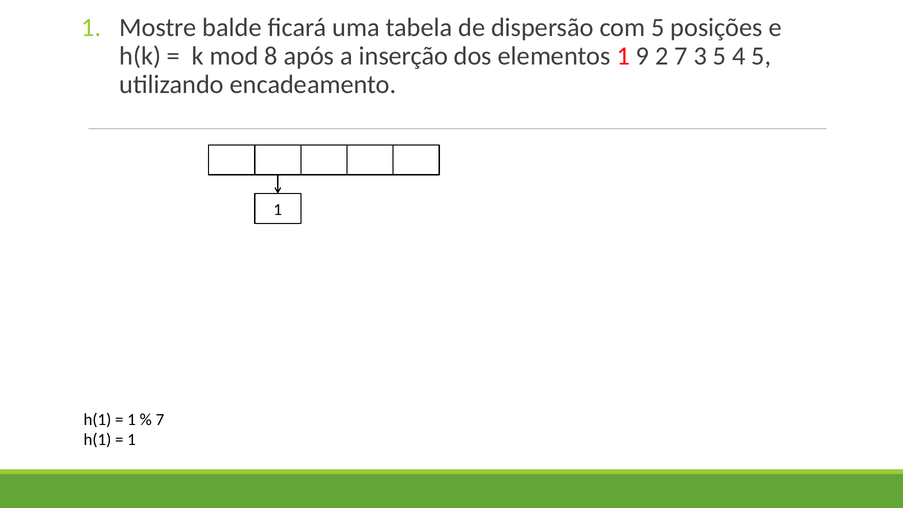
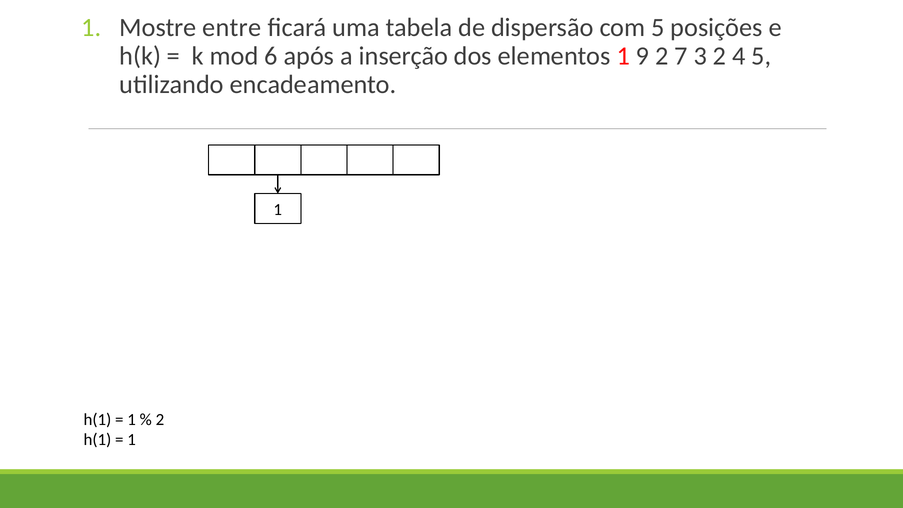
balde: balde -> entre (232, 28)
8: 8 -> 6 (271, 56)
3 5: 5 -> 2 (720, 56)
7: 7 -> 2 (160, 420)
